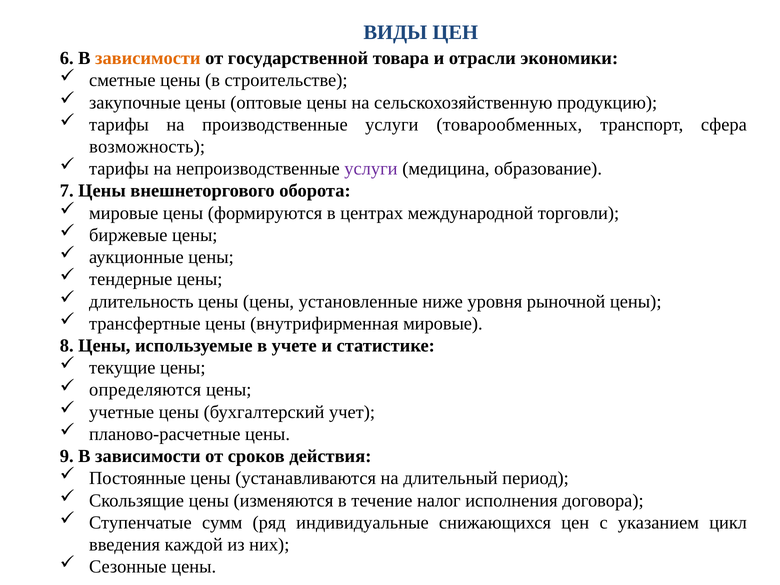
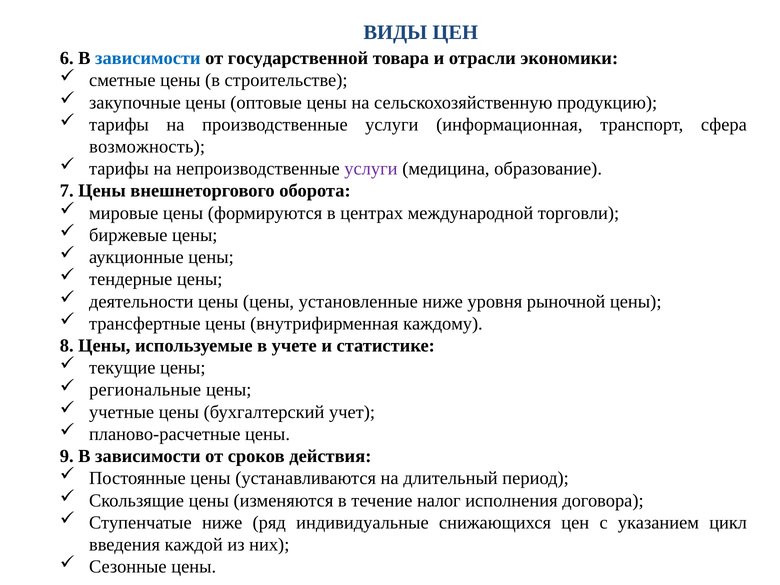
зависимости colour: orange -> blue (148, 58)
товарообменных: товарообменных -> информационная (509, 125)
длительность: длительность -> деятельности (141, 301)
внутрифирменная мировые: мировые -> каждому (443, 324)
определяются: определяются -> региональные (145, 390)
Ступенчатые сумм: сумм -> ниже (222, 523)
